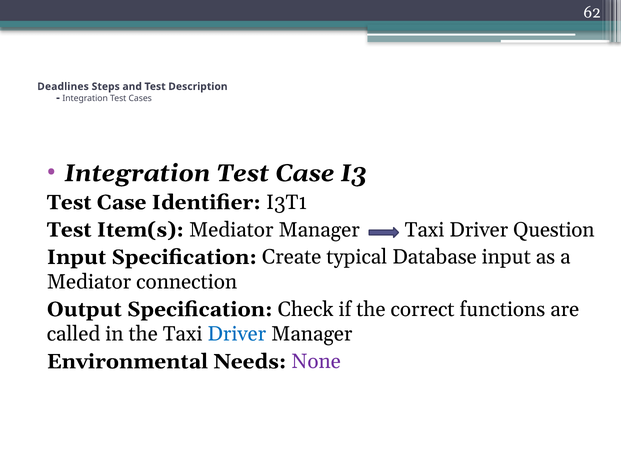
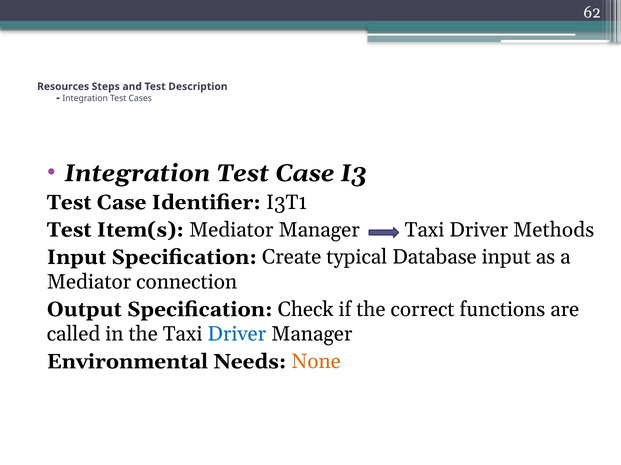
Deadlines: Deadlines -> Resources (63, 87)
Question: Question -> Methods (554, 230)
None colour: purple -> orange (316, 362)
